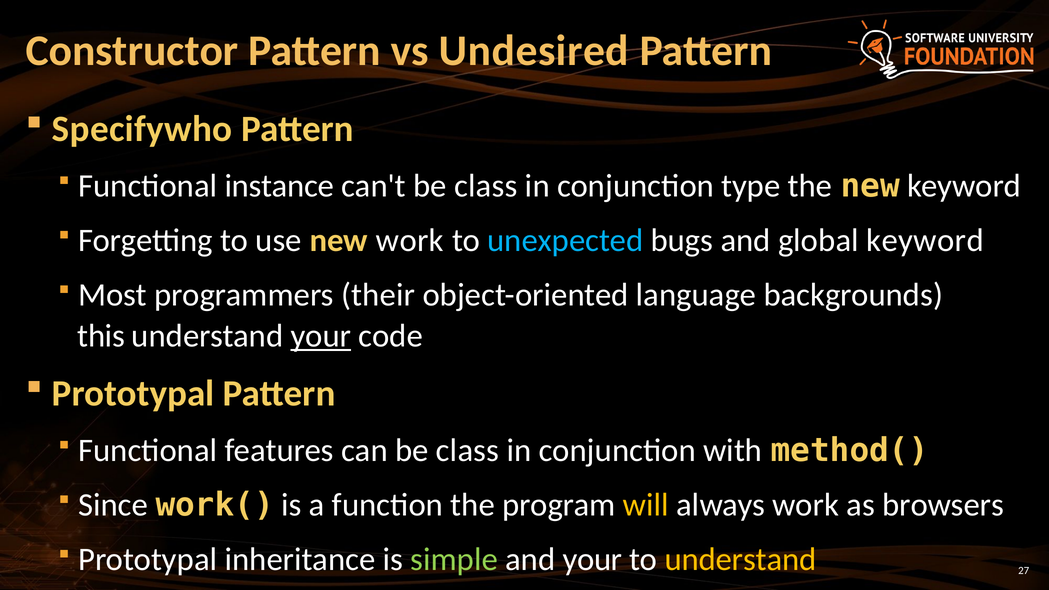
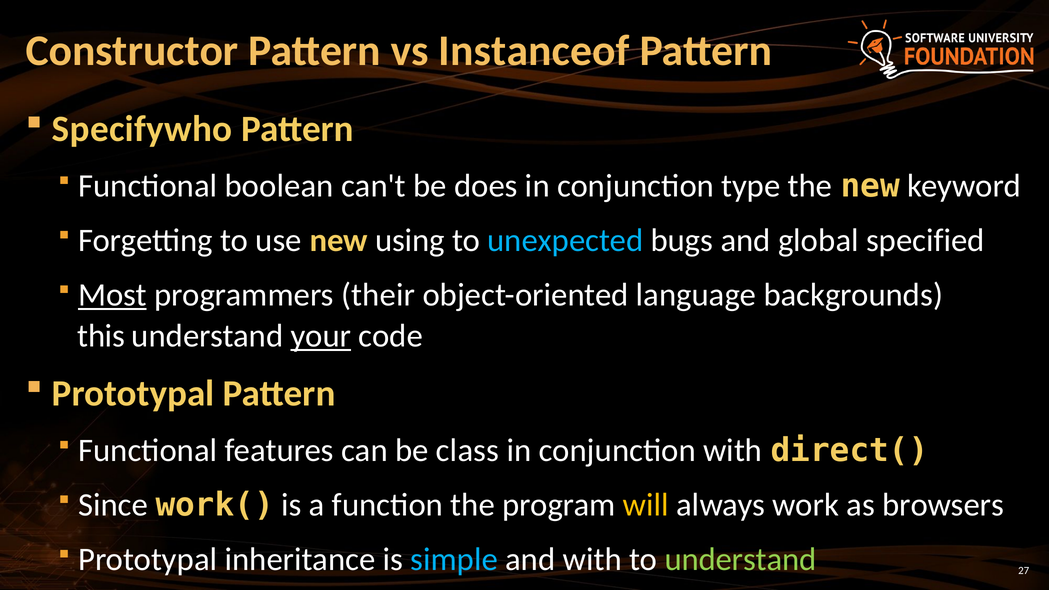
Undesired: Undesired -> Instanceof (534, 51)
instance: instance -> boolean (279, 186)
can't be class: class -> does (486, 186)
new work: work -> using (410, 240)
global keyword: keyword -> specified (925, 240)
Most underline: none -> present (112, 295)
method(: method( -> direct( (850, 451)
simple colour: light green -> light blue (454, 559)
and your: your -> with (592, 559)
understand colour: yellow -> light green (741, 559)
